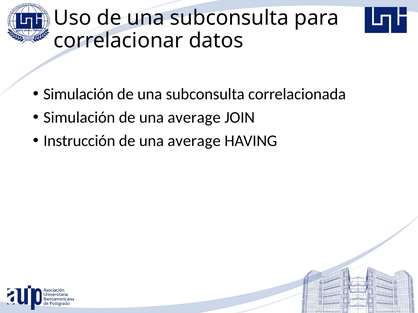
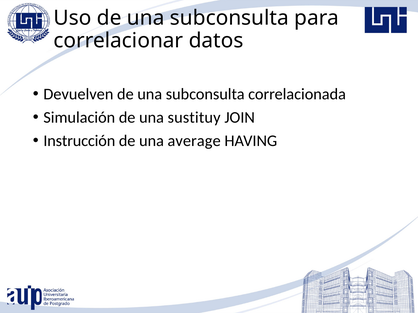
Simulación: Simulación -> Devuelven (78, 94)
Simulación de una average: average -> sustituy (194, 118)
